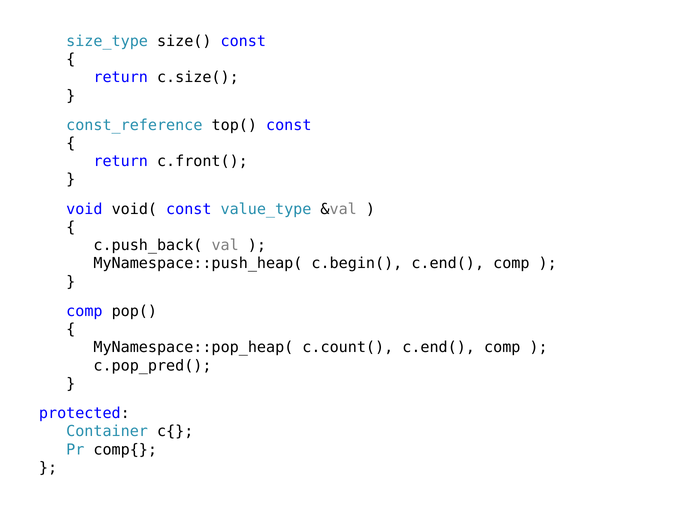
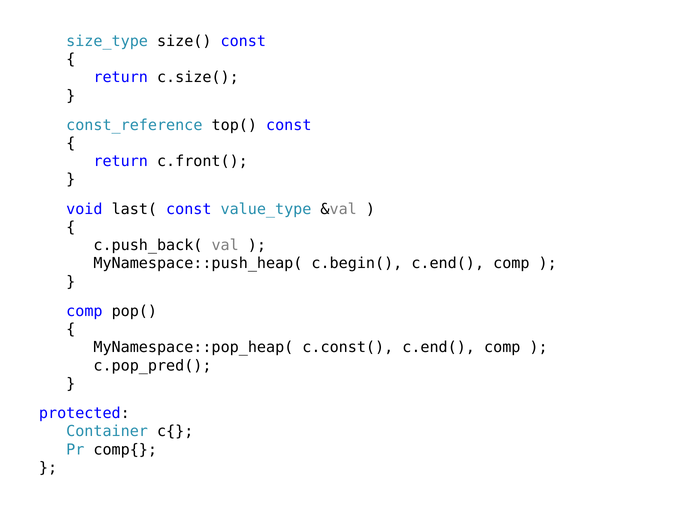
void(: void( -> last( (134, 209)
c.count(: c.count( -> c.const( (348, 347)
